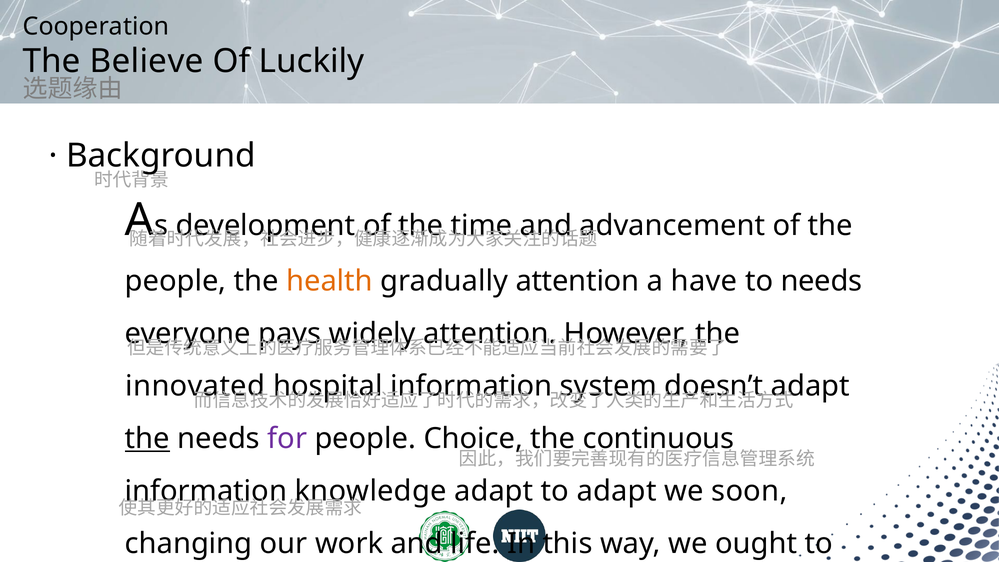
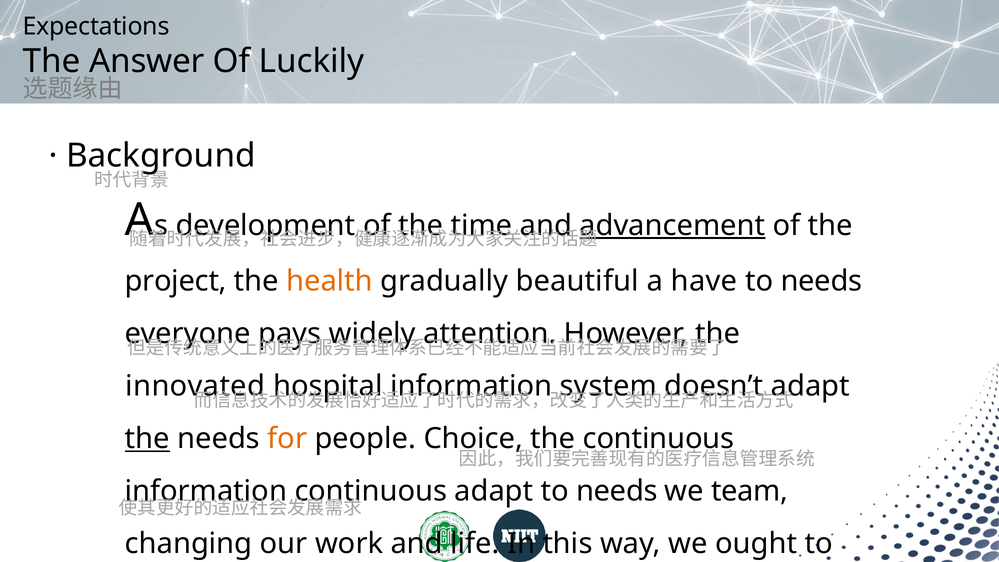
Cooperation: Cooperation -> Expectations (96, 27)
Believe: Believe -> Answer (147, 61)
advancement underline: none -> present (672, 225)
people: people -> project (176, 281)
gradually attention: attention -> beautiful (577, 281)
for colour: purple -> orange (287, 439)
knowledge: knowledge -> continuous (371, 491)
adapt to adapt: adapt -> needs (617, 491)
soon: soon -> team (750, 491)
